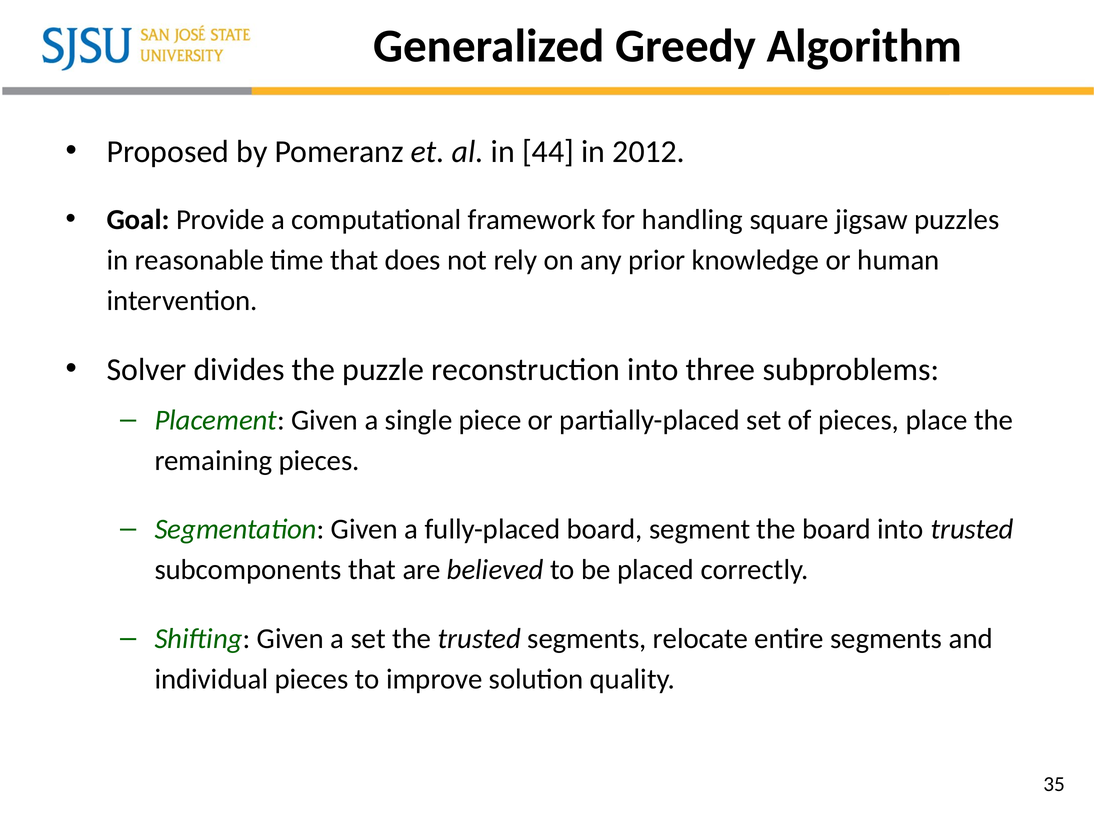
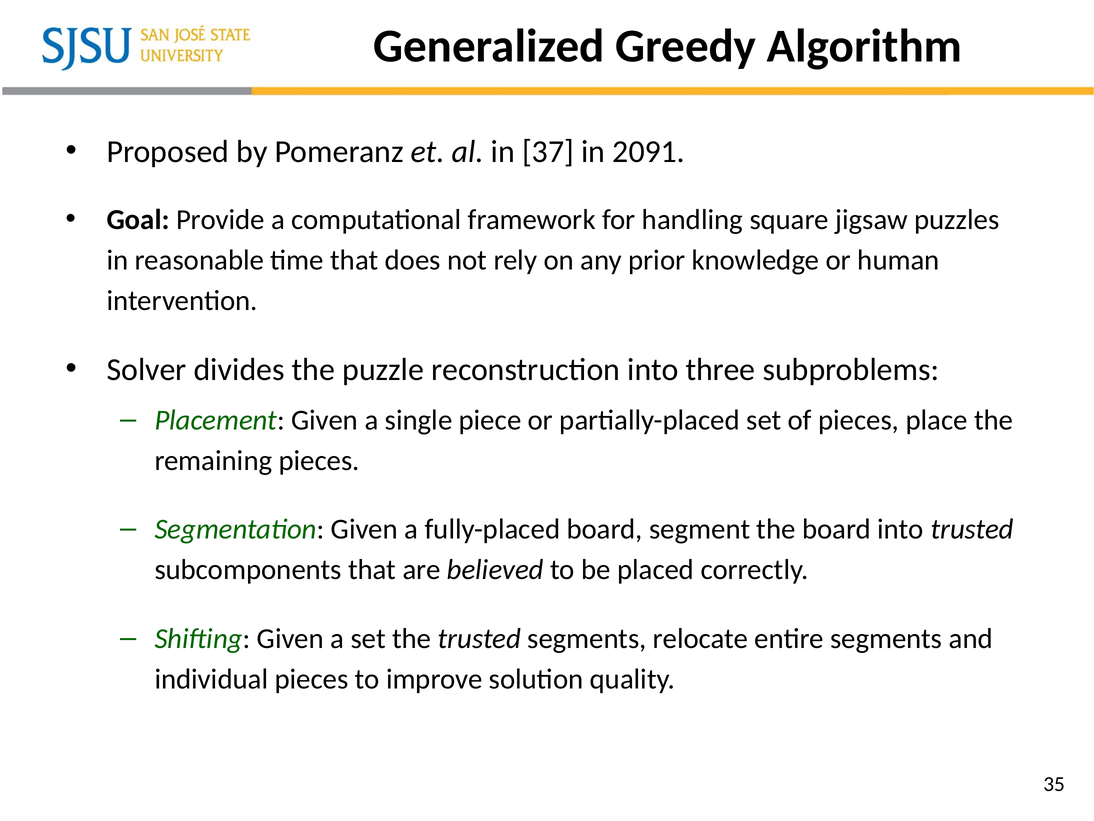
44: 44 -> 37 (548, 152)
2012: 2012 -> 2091 (649, 152)
